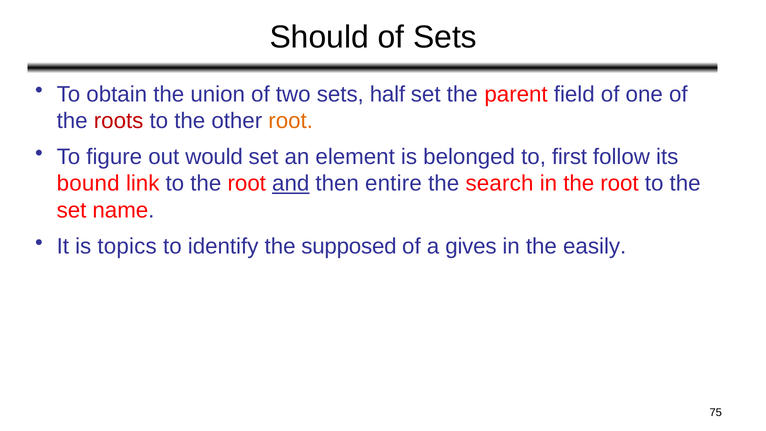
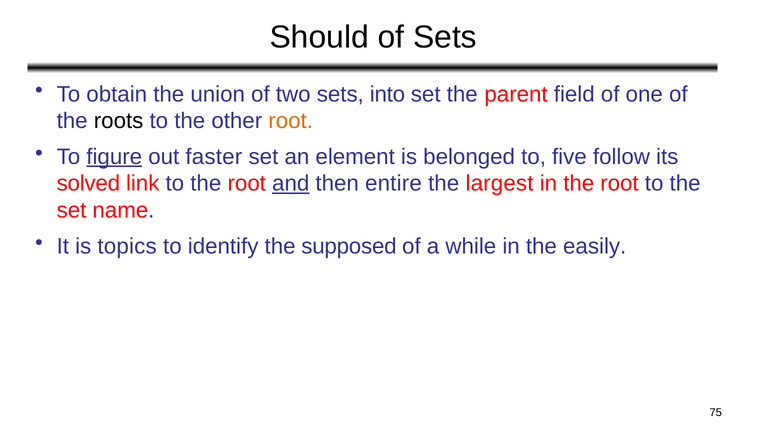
half: half -> into (387, 94)
roots colour: red -> black (119, 121)
figure underline: none -> present (114, 157)
would: would -> faster (214, 157)
first: first -> five (569, 157)
bound: bound -> solved (88, 184)
search: search -> largest (500, 184)
gives: gives -> while (471, 246)
